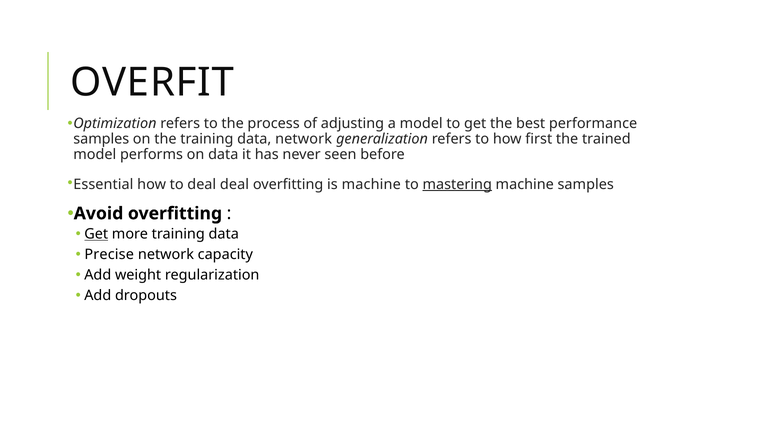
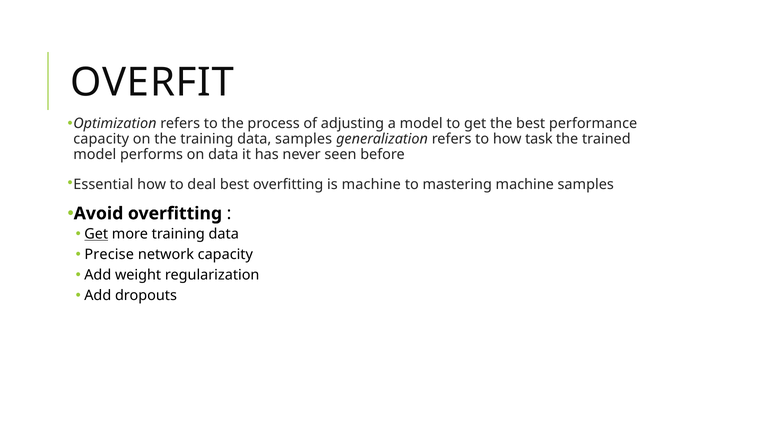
samples: samples -> capacity (101, 139)
data network: network -> samples (304, 139)
first: first -> task (539, 139)
deal deal: deal -> best (235, 184)
mastering underline: present -> none (457, 184)
